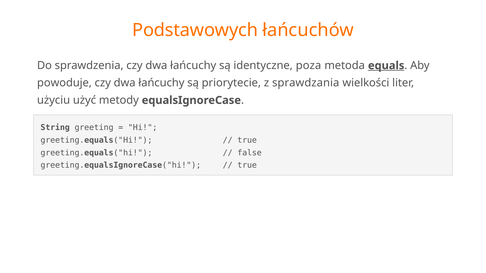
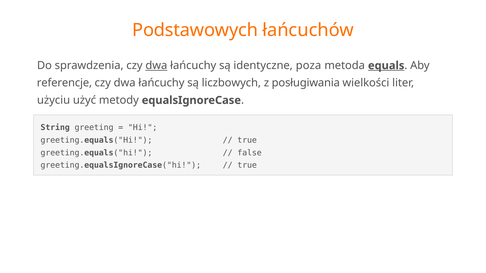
dwa underline: none -> present (156, 66)
powoduje: powoduje -> referencje (64, 83)
priorytecie: priorytecie -> liczbowych (231, 83)
sprawdzania: sprawdzania -> posługiwania (306, 83)
